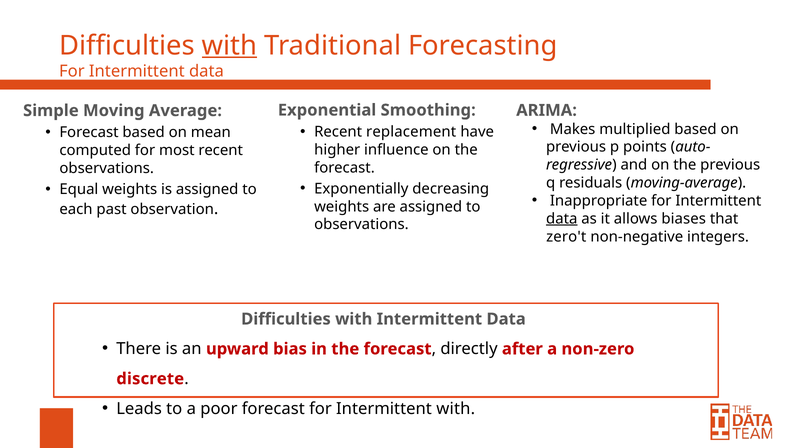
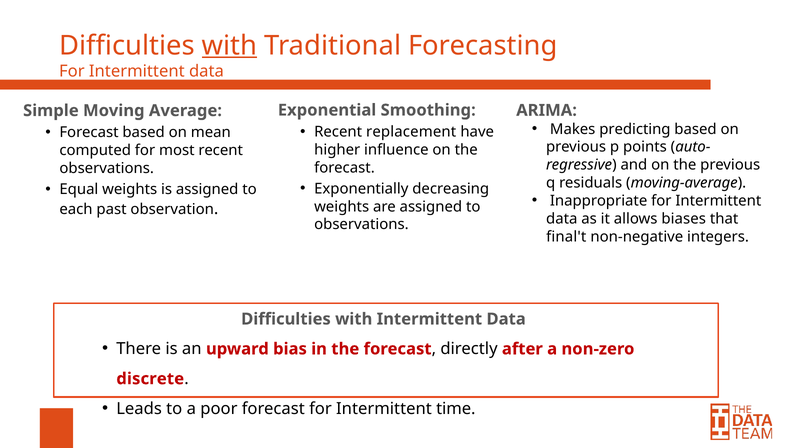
multiplied: multiplied -> predicting (635, 129)
data underline: present -> none (562, 219)
zero't: zero't -> final't (566, 237)
Intermittent with: with -> time (456, 409)
